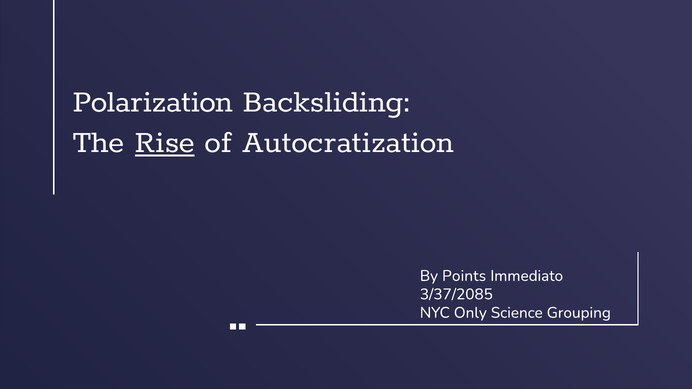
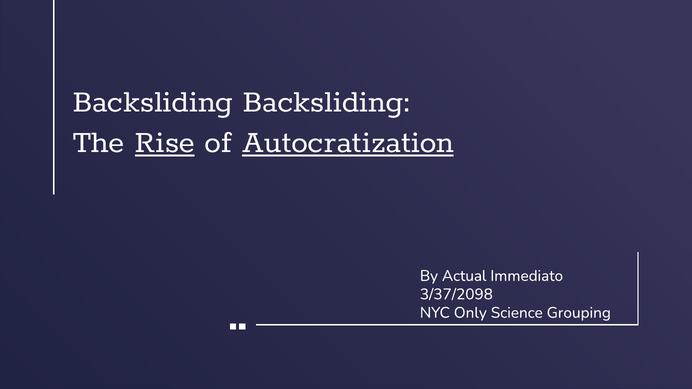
Polarization: Polarization -> Backsliding (153, 101)
Autocratization underline: none -> present (348, 141)
Points: Points -> Actual (464, 276)
3/37/2085: 3/37/2085 -> 3/37/2098 (456, 294)
